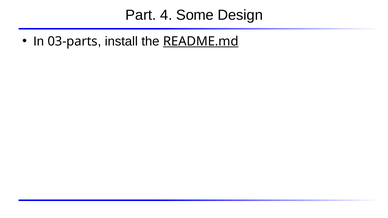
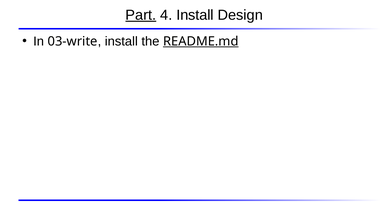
Part underline: none -> present (141, 15)
4 Some: Some -> Install (195, 15)
03-parts: 03-parts -> 03-write (73, 41)
